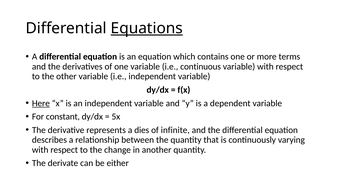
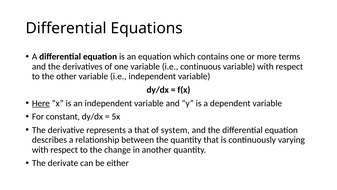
Equations underline: present -> none (147, 28)
a dies: dies -> that (142, 130)
infinite: infinite -> system (175, 130)
